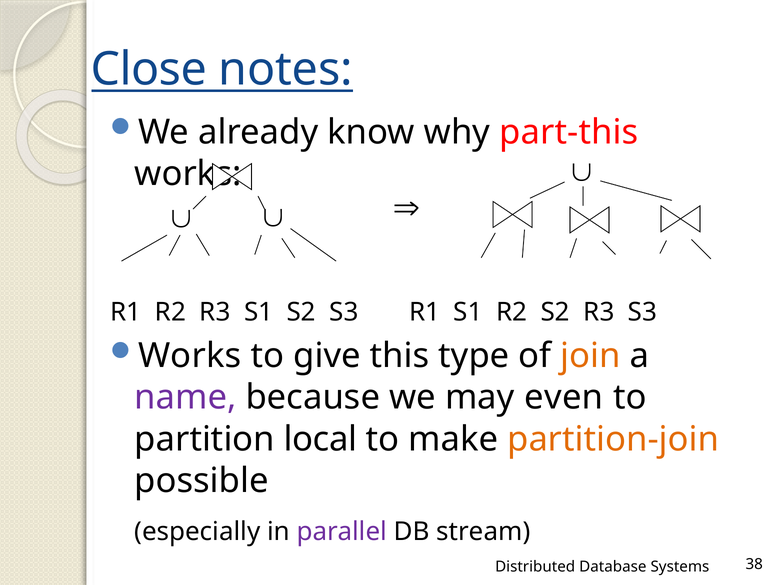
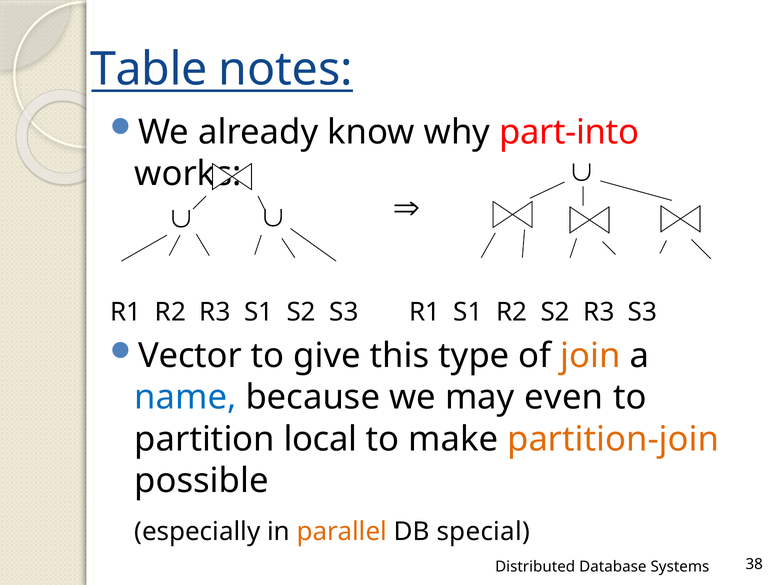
Close: Close -> Table (149, 69)
part-this: part-this -> part-into (569, 132)
Works: Works -> Vector (190, 356)
name colour: purple -> blue (186, 398)
parallel colour: purple -> orange (342, 532)
stream: stream -> special (483, 532)
